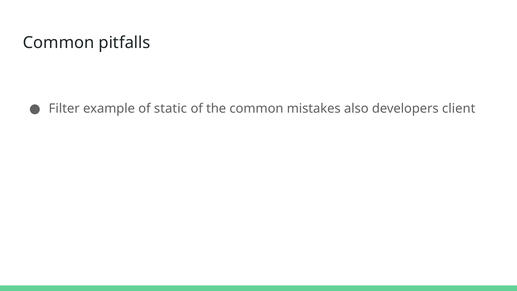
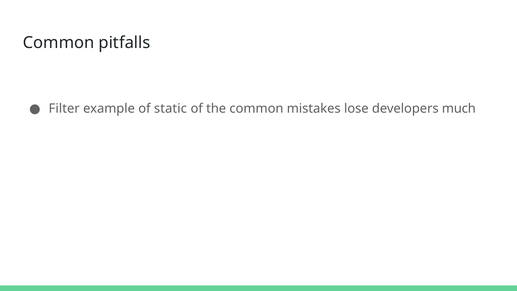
also: also -> lose (356, 109)
client: client -> much (459, 109)
